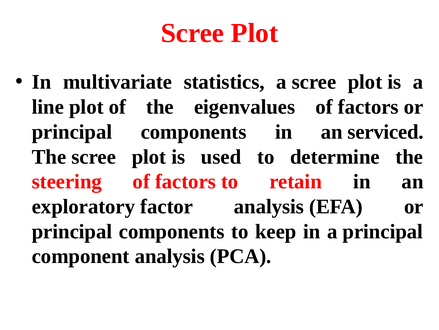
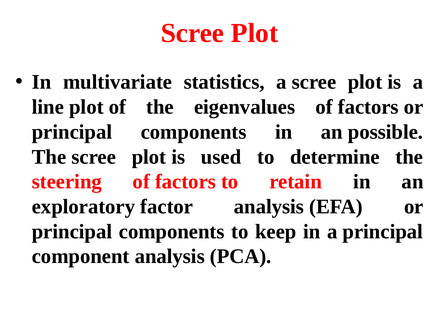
serviced: serviced -> possible (386, 132)
